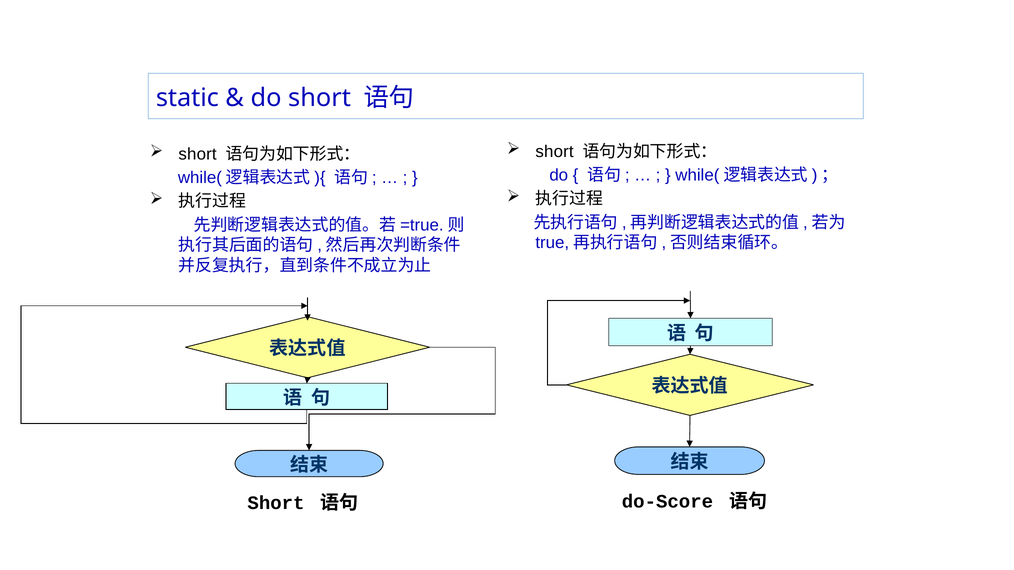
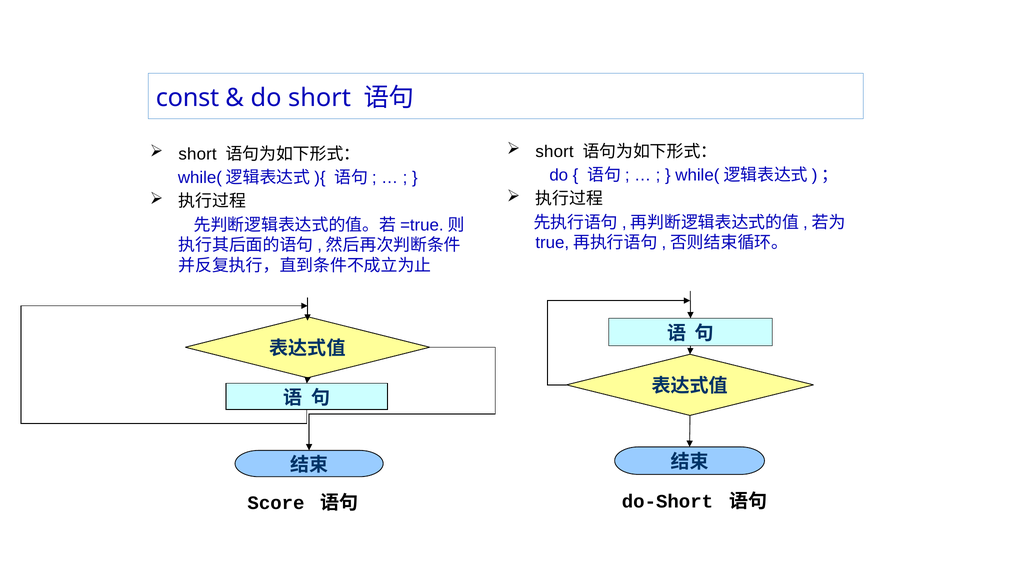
static: static -> const (187, 98)
do-Score: do-Score -> do-Short (667, 502)
Short: Short -> Score (276, 503)
